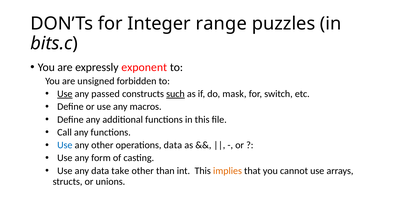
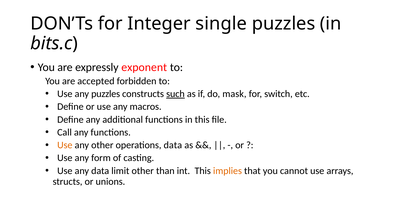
range: range -> single (221, 24)
unsigned: unsigned -> accepted (96, 81)
Use underline: present -> none (65, 94)
any passed: passed -> puzzles (106, 94)
Use colour: blue -> orange (65, 145)
take: take -> limit (120, 171)
